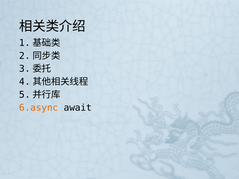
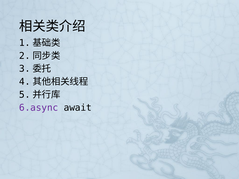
6.async colour: orange -> purple (39, 108)
